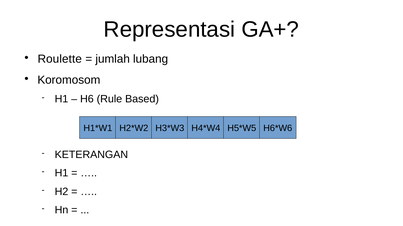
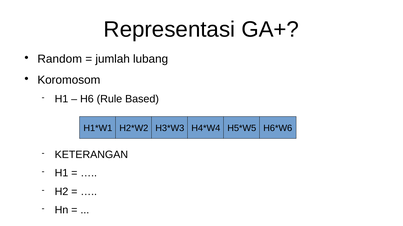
Roulette: Roulette -> Random (60, 59)
